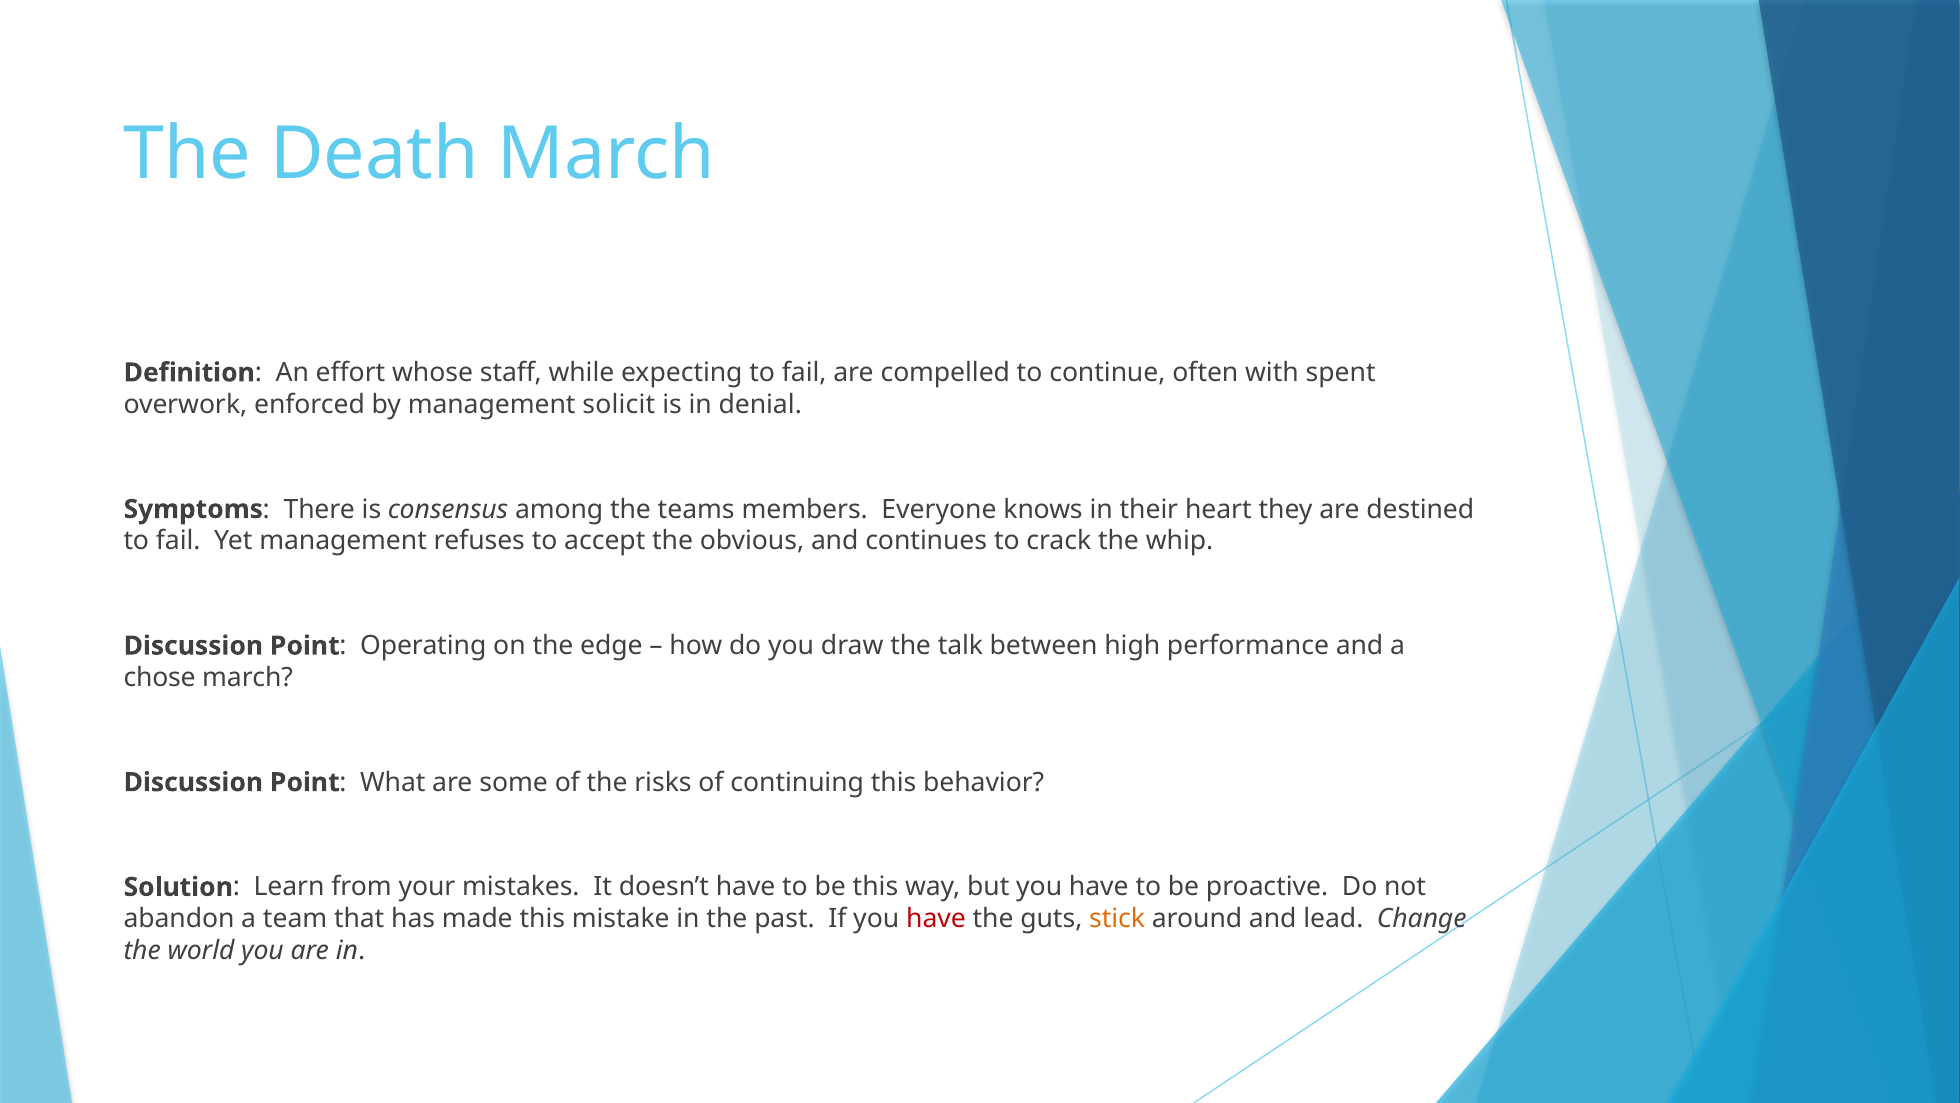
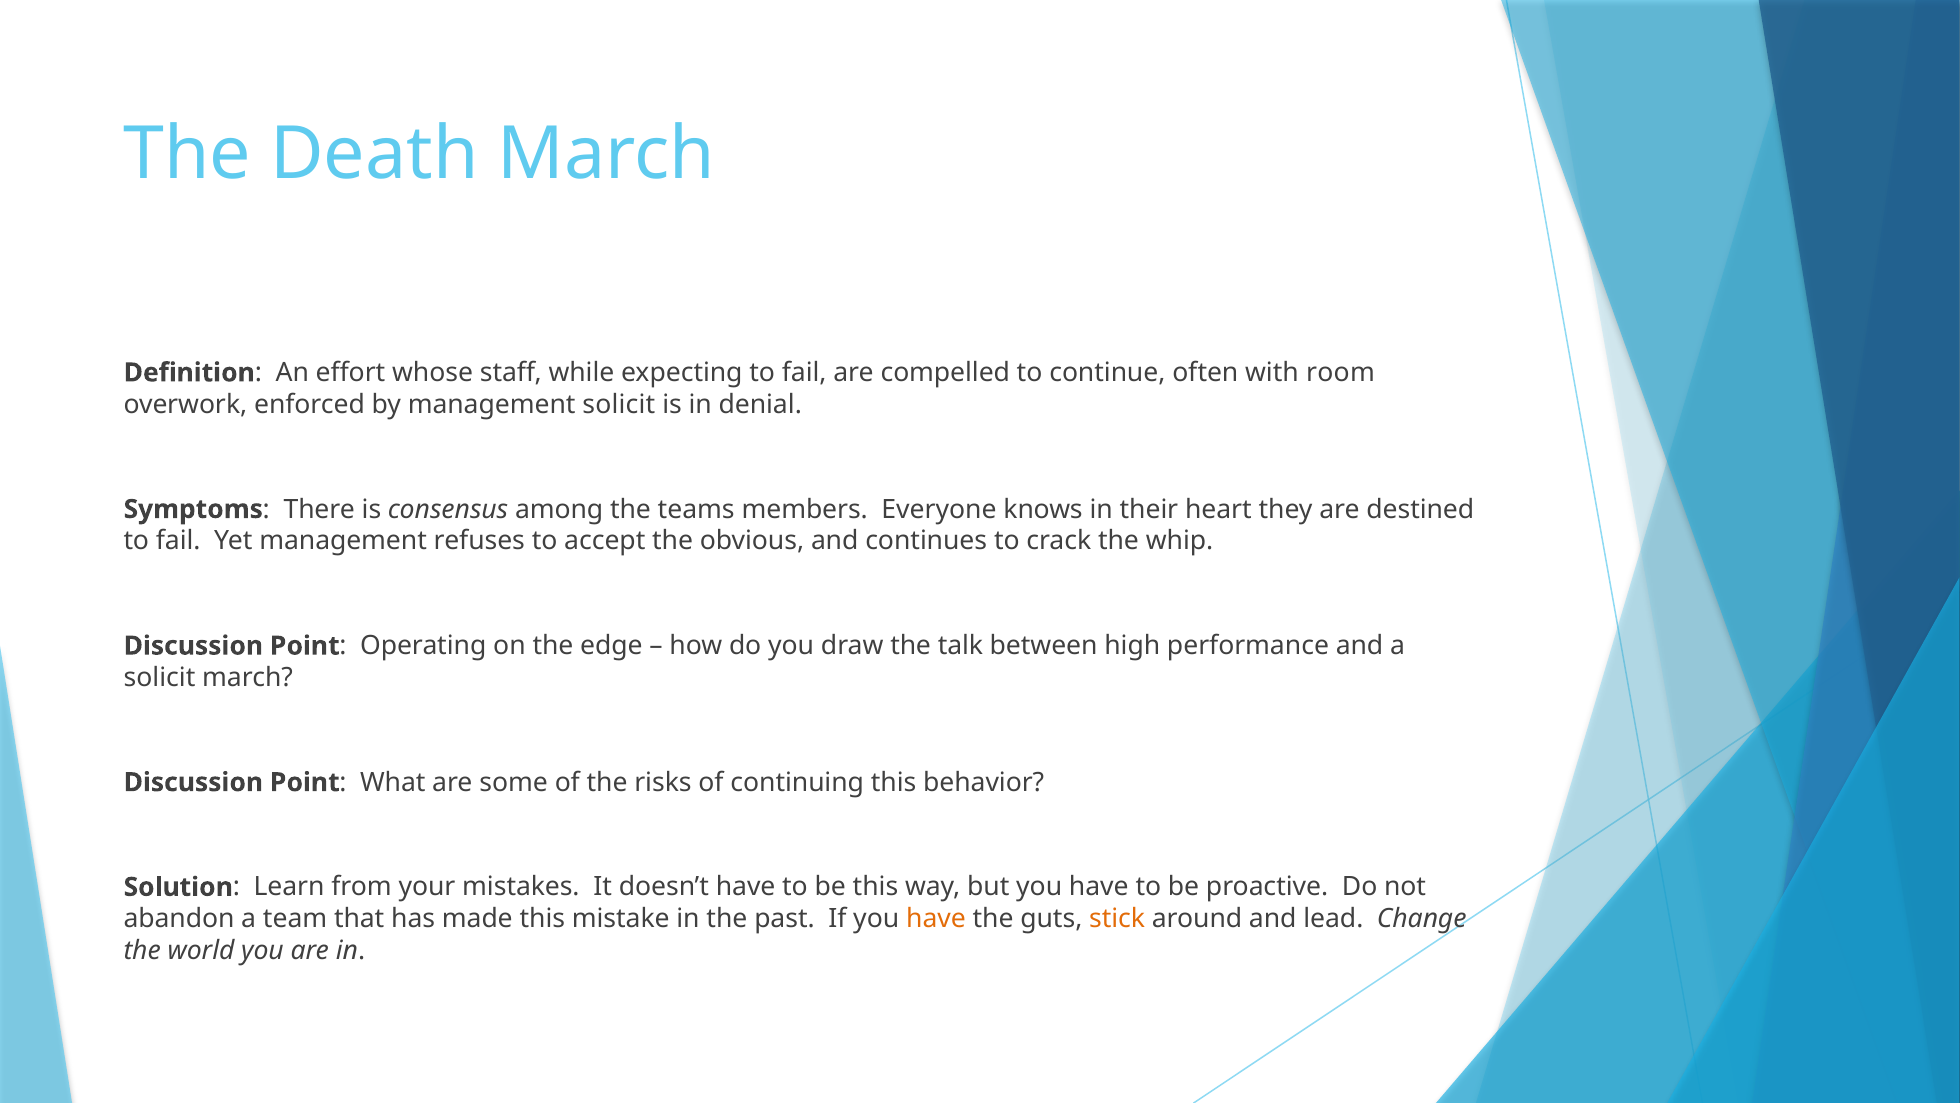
spent: spent -> room (1341, 373)
chose: chose -> solicit (159, 677)
have colour: red -> orange (936, 919)
